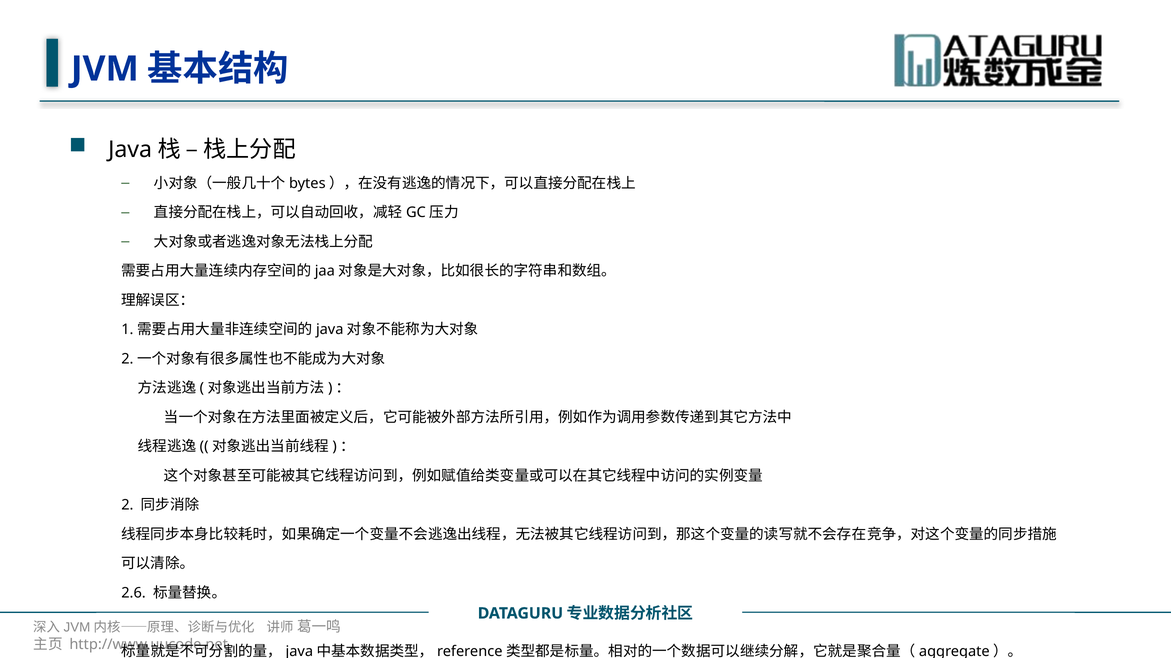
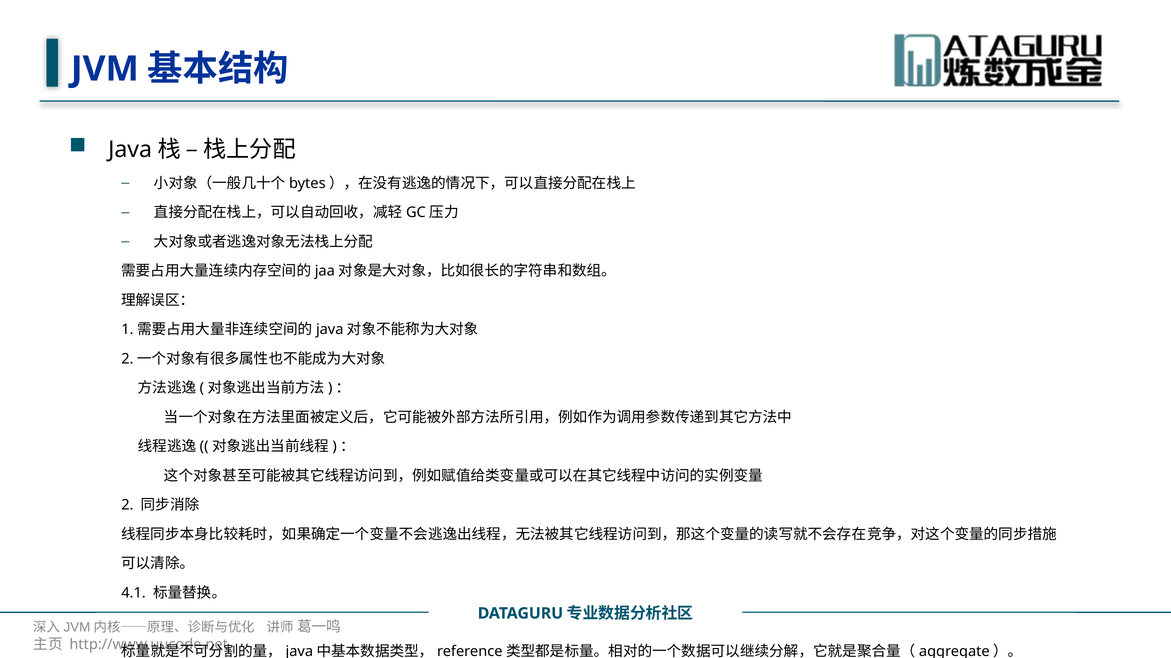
2.6: 2.6 -> 4.1 (134, 593)
